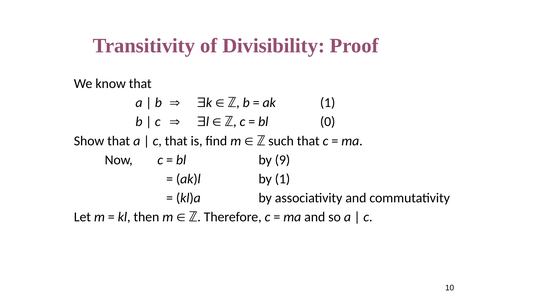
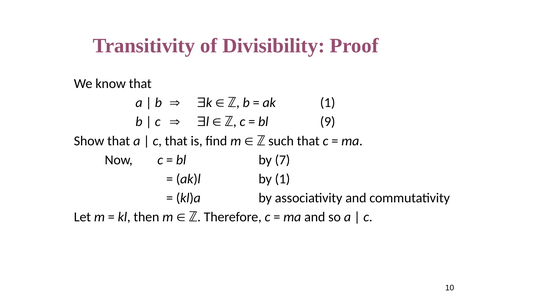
0: 0 -> 9 (328, 122)
9: 9 -> 7 (282, 160)
